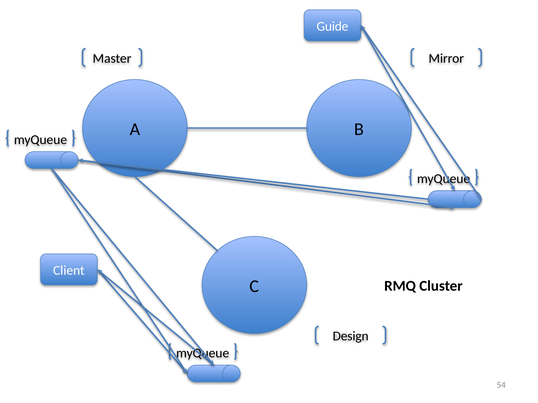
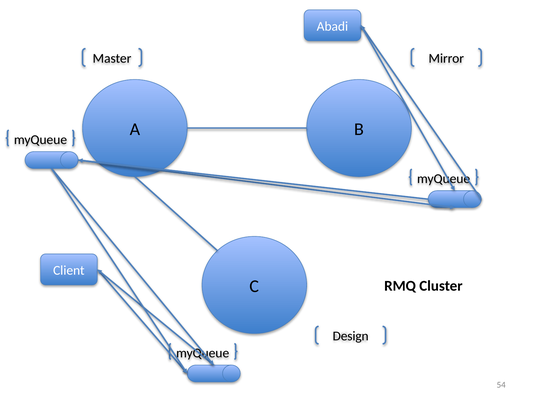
Guide: Guide -> Abadi (332, 26)
